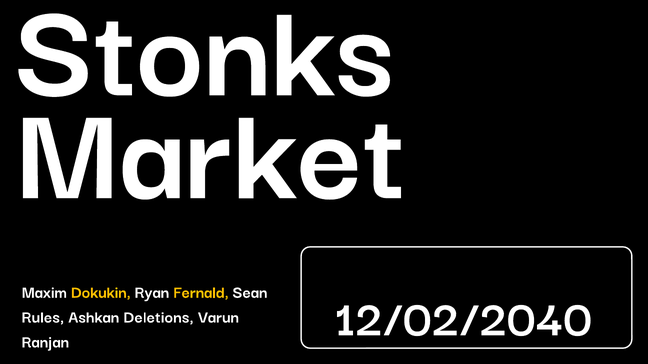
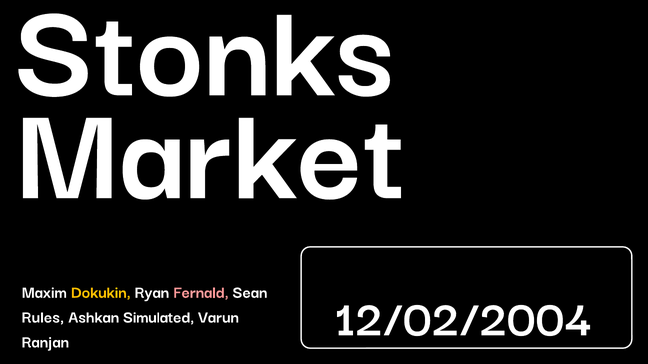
Fernald colour: yellow -> pink (201, 292)
12/02/2040: 12/02/2040 -> 12/02/2004 (464, 318)
Deletions: Deletions -> Simulated (159, 317)
